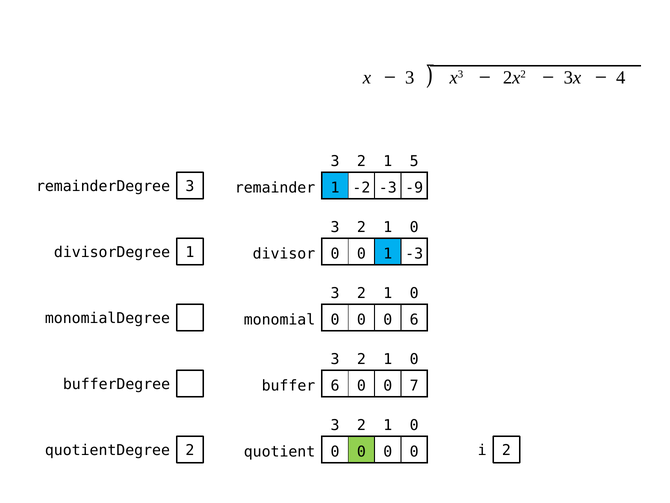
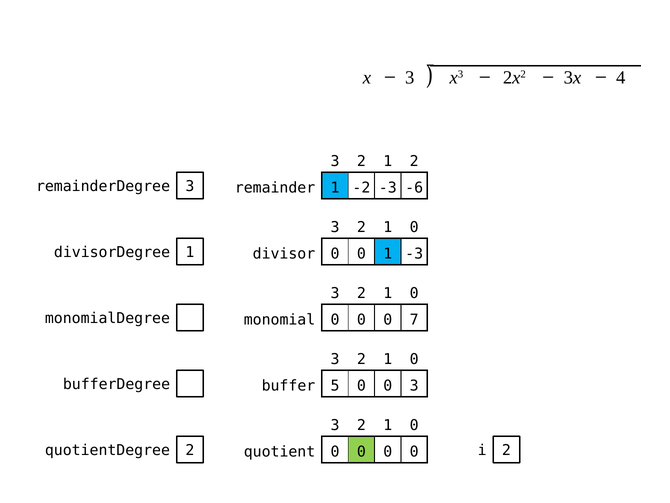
1 5: 5 -> 2 (414, 161)
-9: -9 -> -6 (414, 188)
0 6: 6 -> 7 (414, 320)
buffer 6: 6 -> 5 (335, 386)
7: 7 -> 3 (414, 386)
